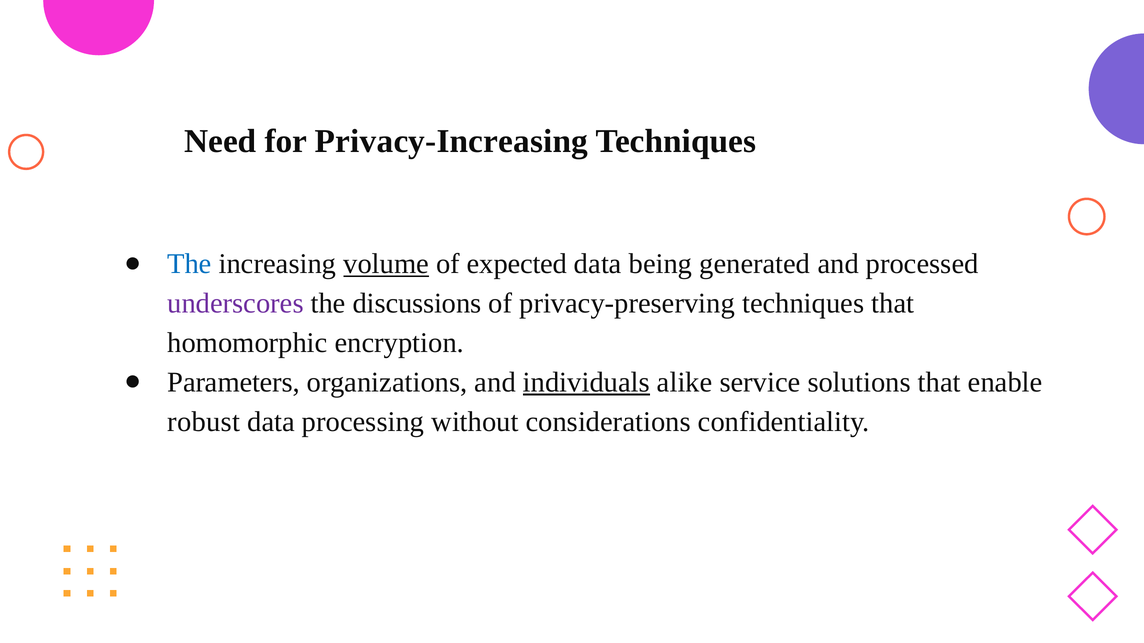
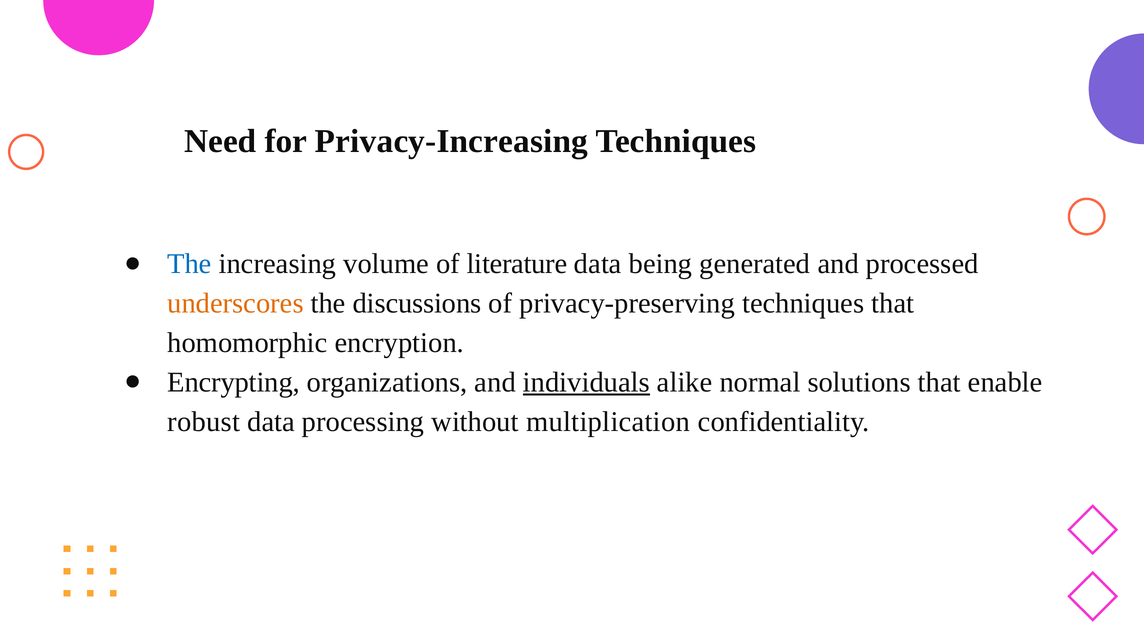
volume underline: present -> none (386, 264)
expected: expected -> literature (517, 264)
underscores colour: purple -> orange (236, 304)
Parameters: Parameters -> Encrypting (234, 383)
service: service -> normal (760, 383)
considerations: considerations -> multiplication (608, 422)
